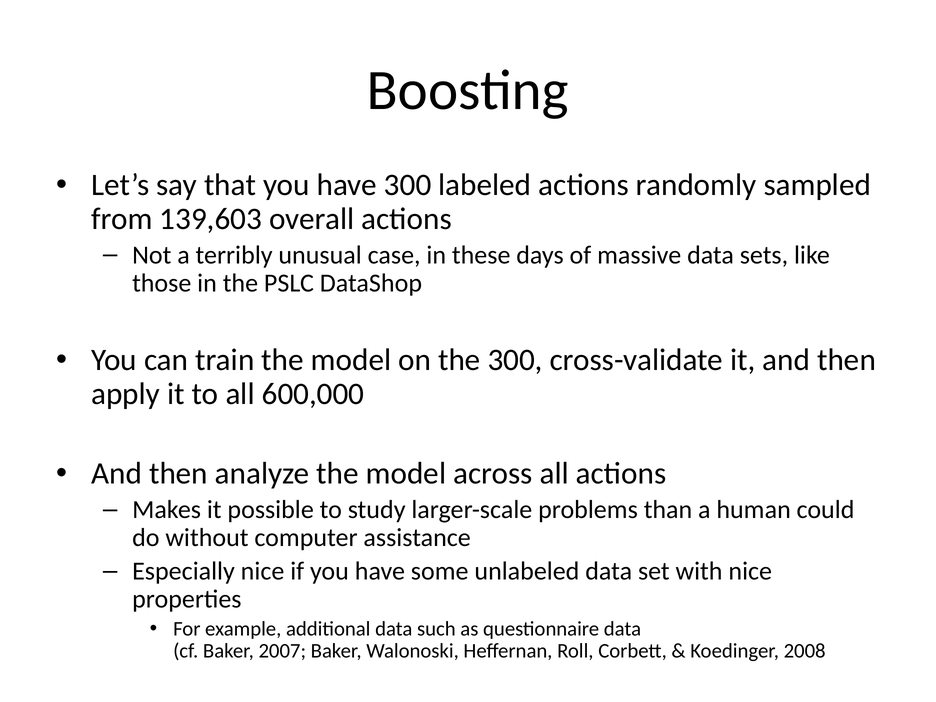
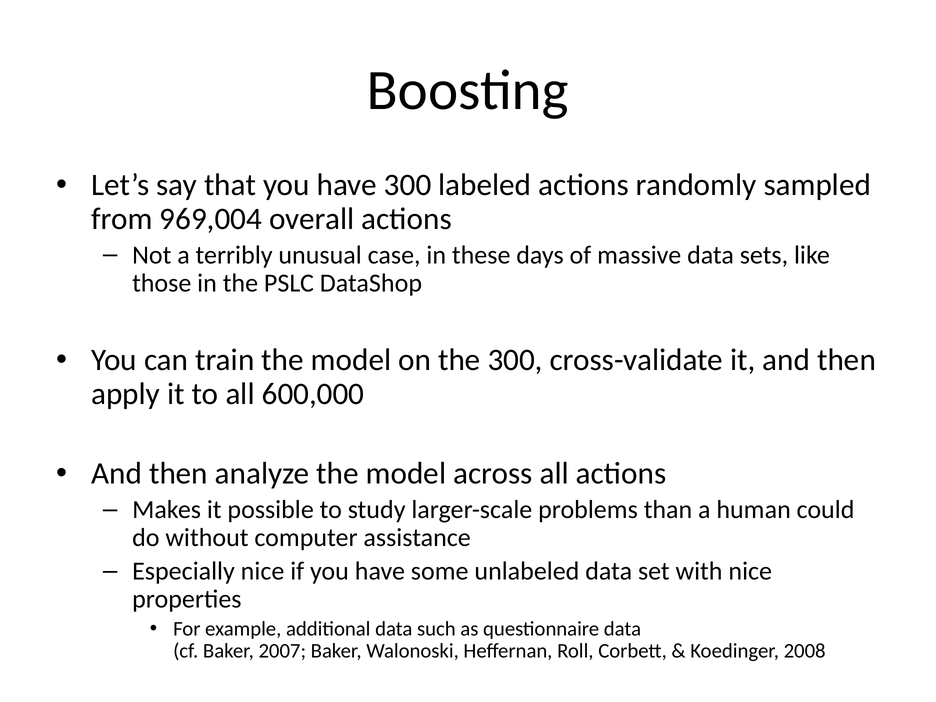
139,603: 139,603 -> 969,004 (211, 219)
